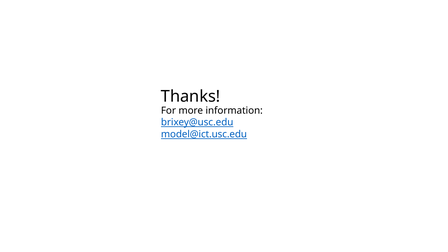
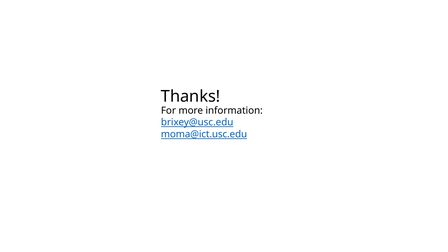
model@ict.usc.edu: model@ict.usc.edu -> moma@ict.usc.edu (204, 134)
